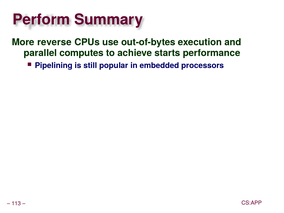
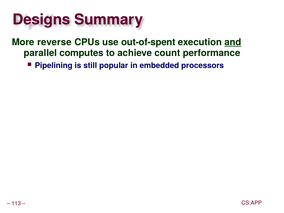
Perform: Perform -> Designs (41, 20)
out-of-bytes: out-of-bytes -> out-of-spent (148, 42)
and underline: none -> present (233, 42)
starts: starts -> count (167, 53)
